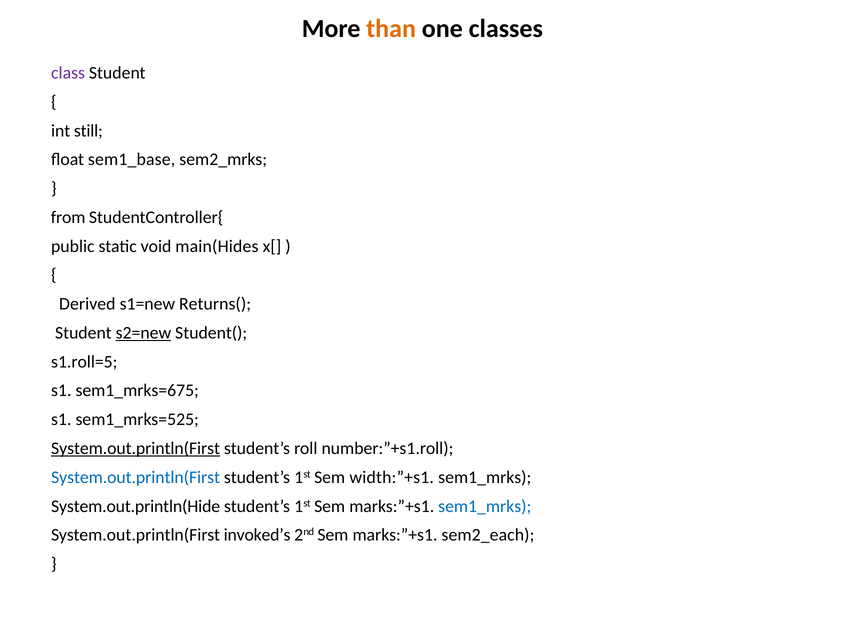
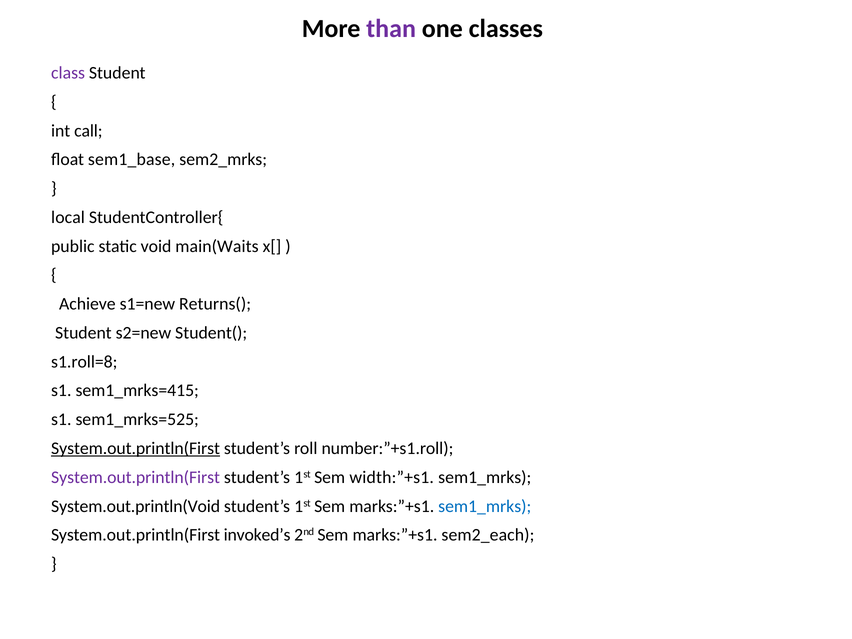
than colour: orange -> purple (391, 29)
still: still -> call (88, 131)
from: from -> local (68, 217)
main(Hides: main(Hides -> main(Waits (217, 246)
Derived: Derived -> Achieve (87, 304)
s2=new underline: present -> none (143, 333)
s1.roll=5: s1.roll=5 -> s1.roll=8 (84, 362)
sem1_mrks=675: sem1_mrks=675 -> sem1_mrks=415 (137, 391)
System.out.println(First colour: blue -> purple (136, 477)
System.out.println(Hide: System.out.println(Hide -> System.out.println(Void (136, 506)
